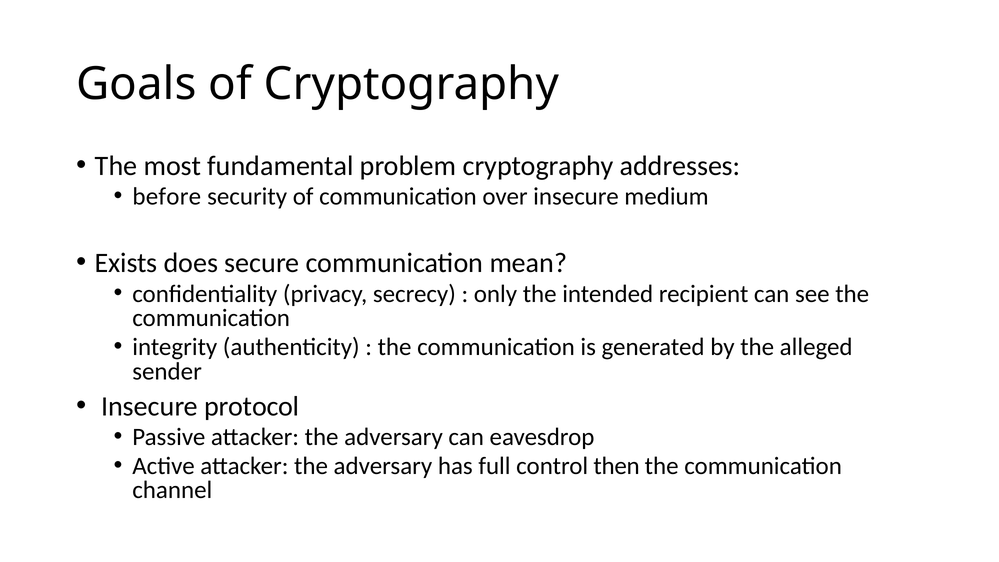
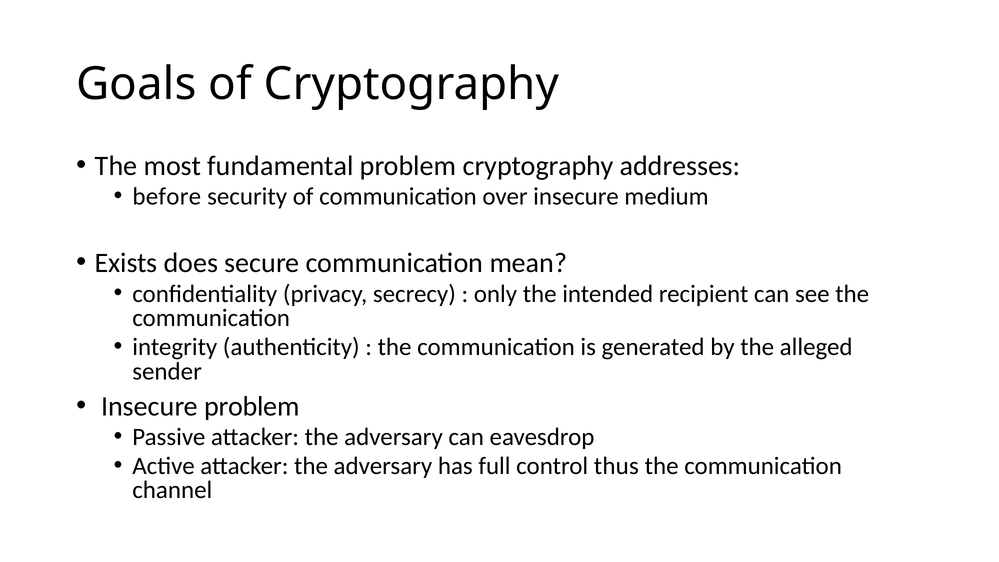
Insecure protocol: protocol -> problem (252, 406)
then: then -> thus (616, 466)
